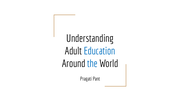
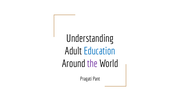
the colour: blue -> purple (92, 64)
